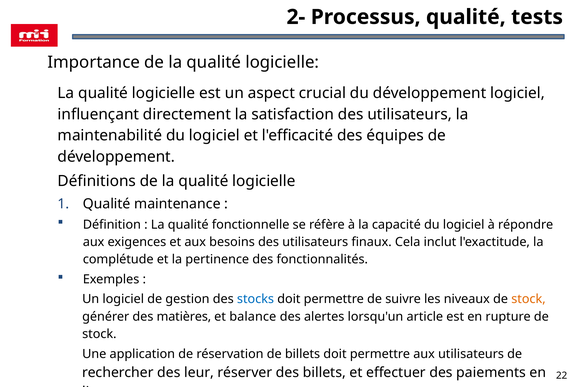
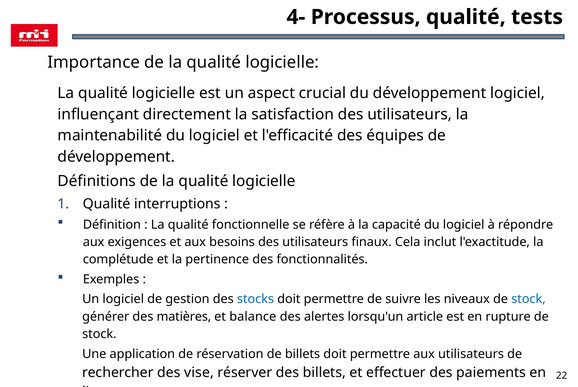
2-: 2- -> 4- (296, 17)
maintenance: maintenance -> interruptions (177, 204)
stock colour: orange -> blue (528, 299)
leur: leur -> vise (199, 373)
